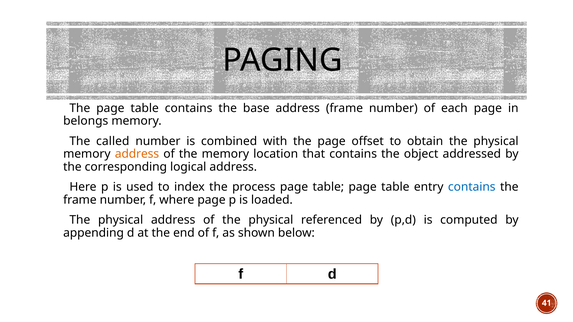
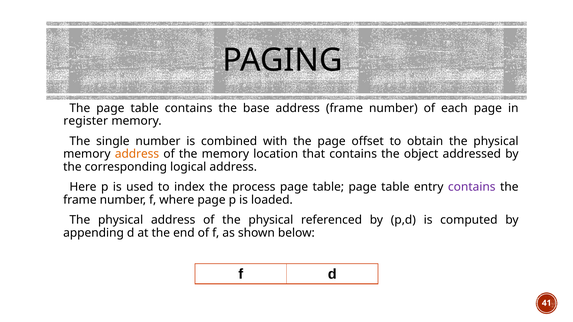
belongs: belongs -> register (86, 121)
called: called -> single (113, 141)
contains colour: blue -> purple (472, 187)
